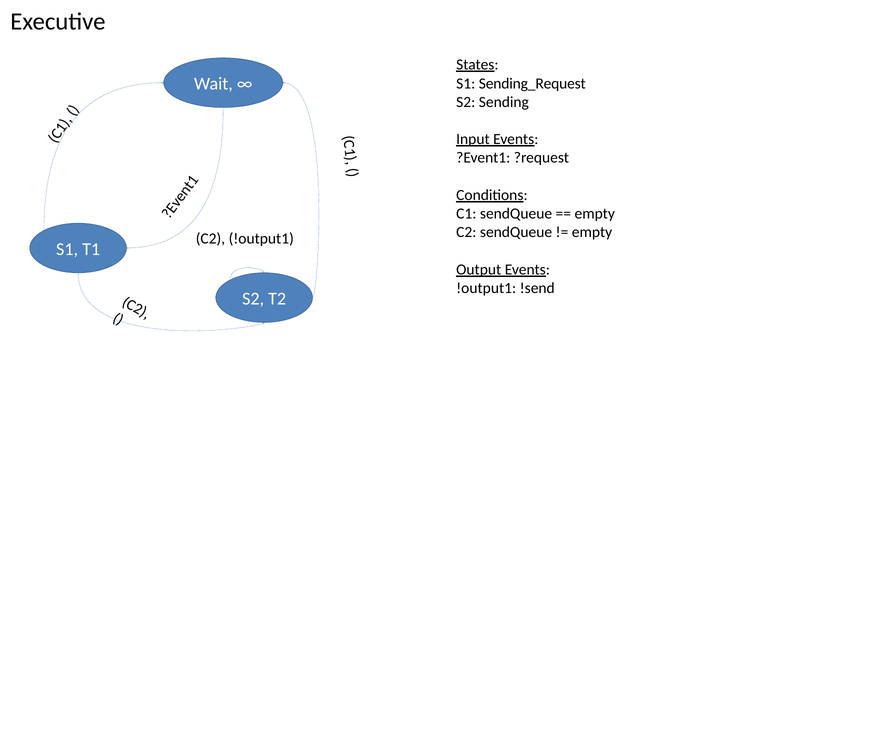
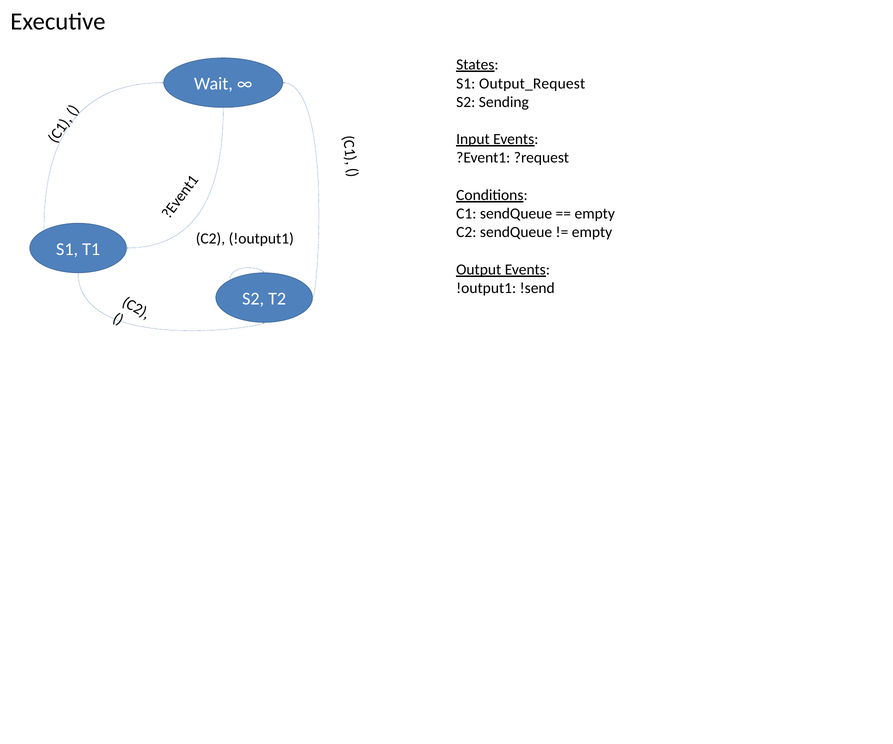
Sending_Request: Sending_Request -> Output_Request (532, 83)
